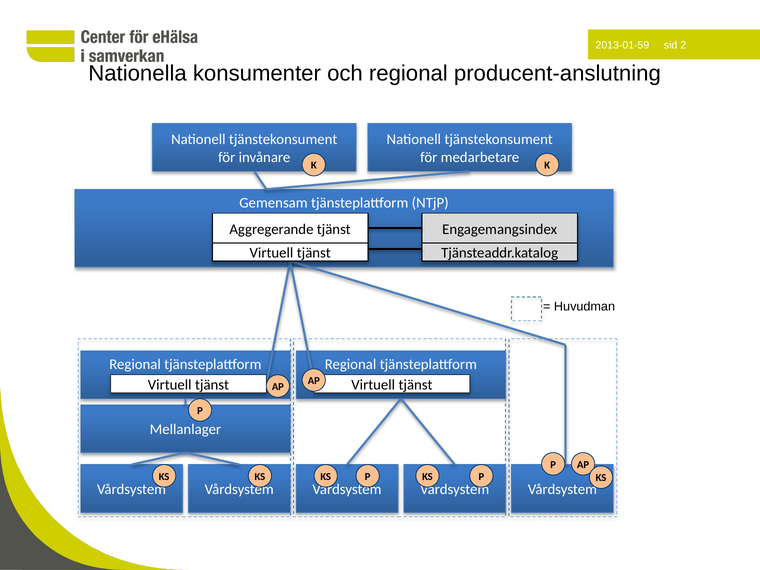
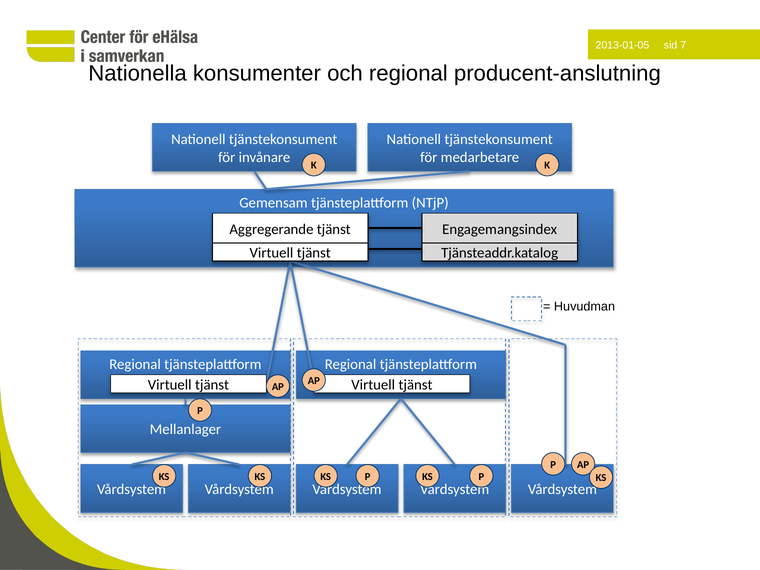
2013-01-59: 2013-01-59 -> 2013-01-05 (622, 45)
2: 2 -> 7 (683, 45)
